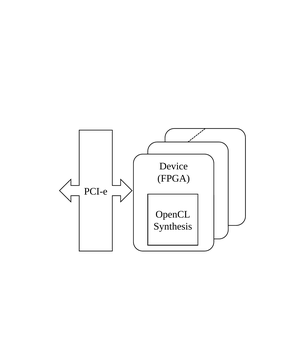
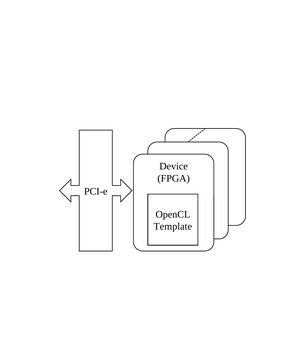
Synthesis: Synthesis -> Template (173, 226)
